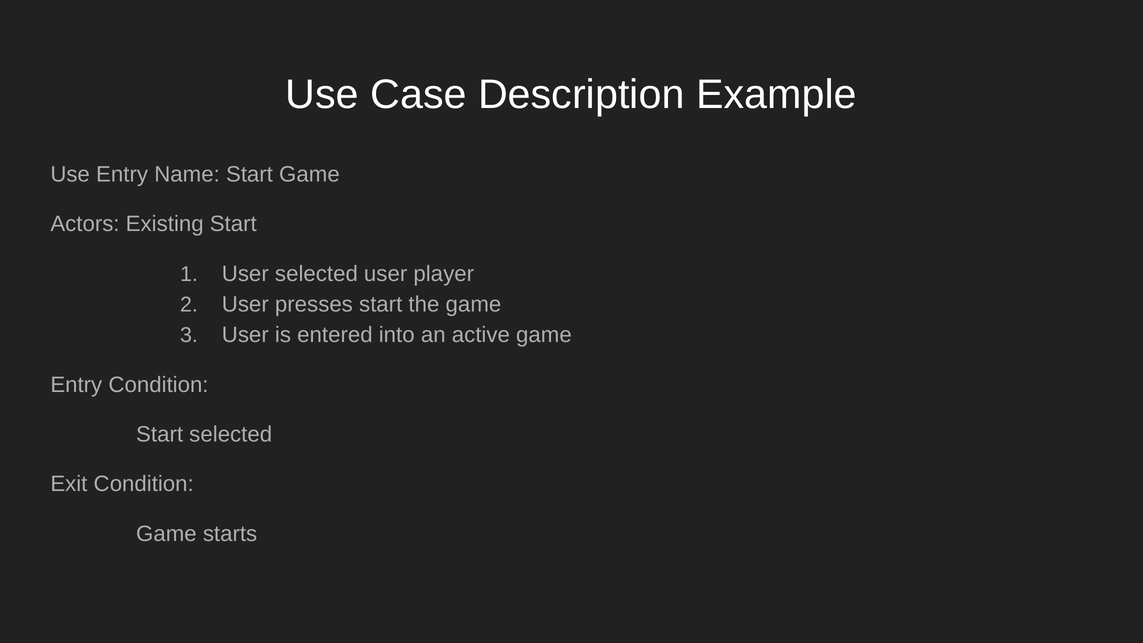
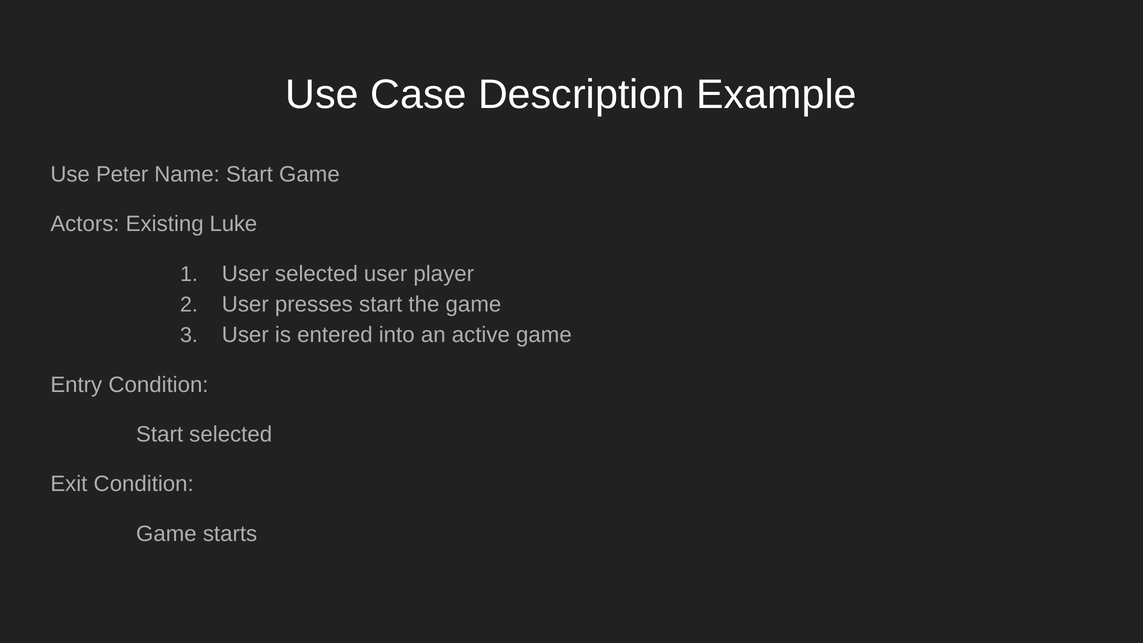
Use Entry: Entry -> Peter (122, 174)
Existing Start: Start -> Luke (233, 224)
